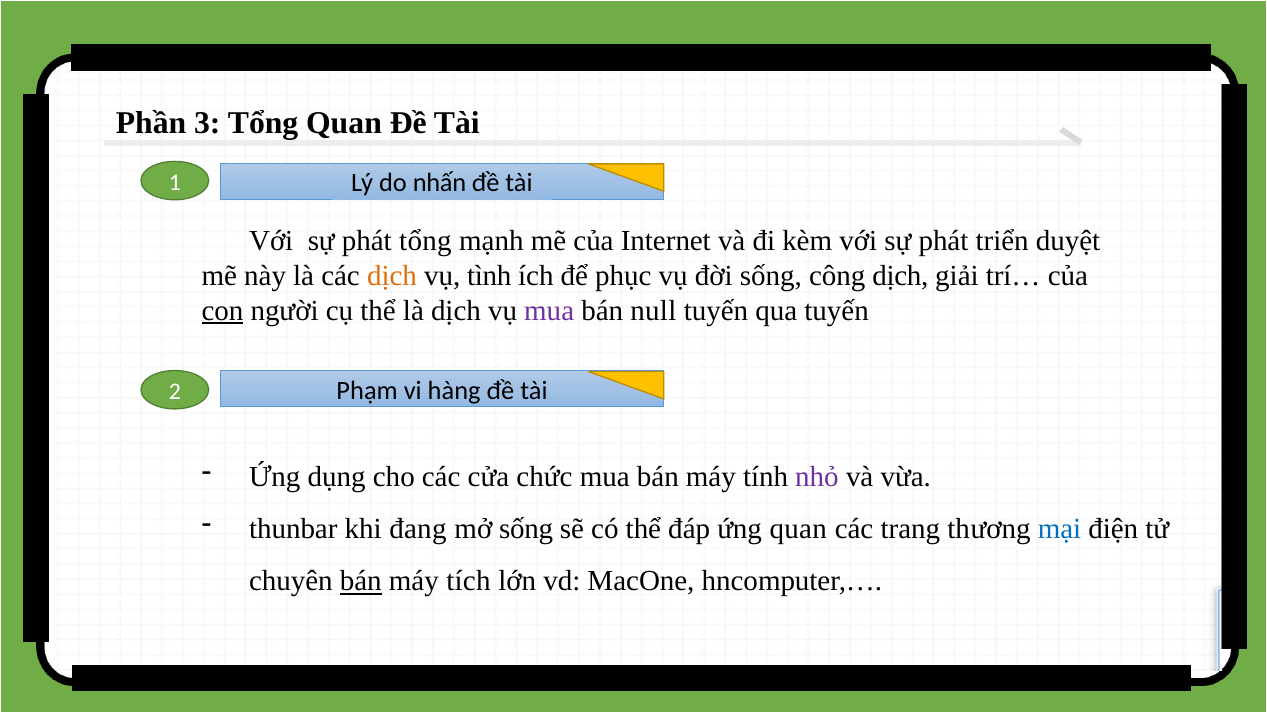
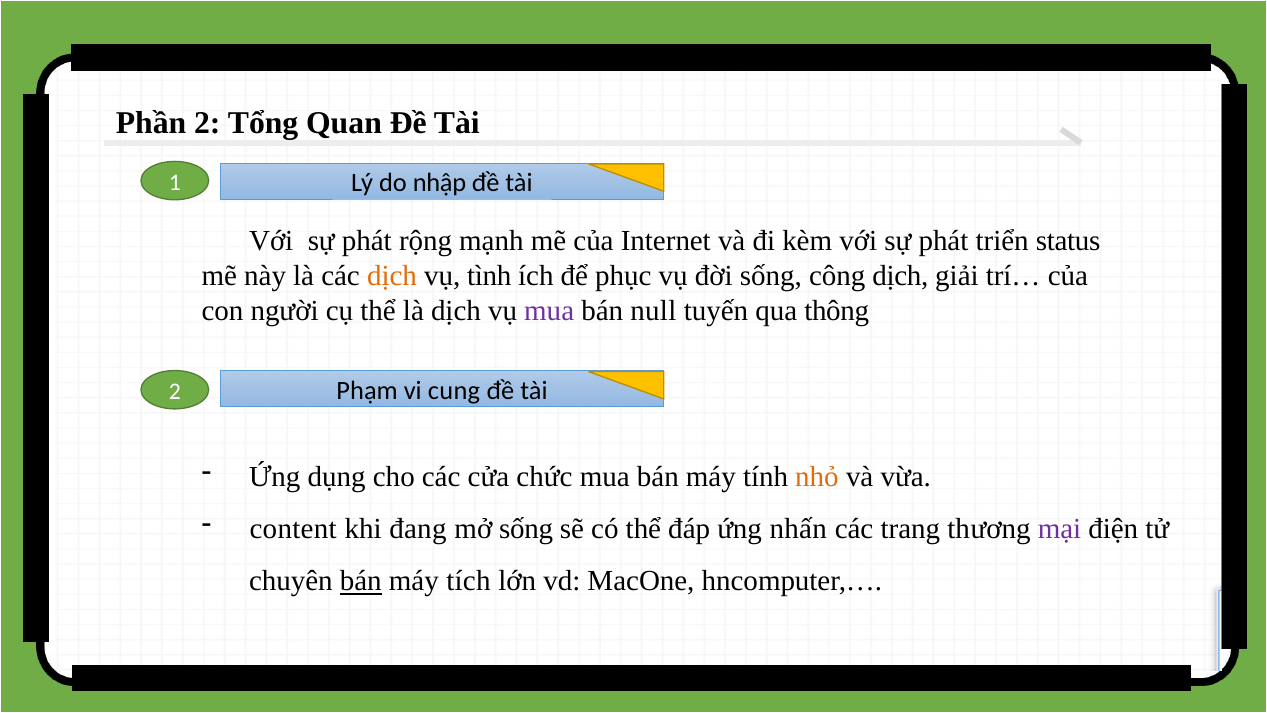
Phần 3: 3 -> 2 (207, 123)
nhấn: nhấn -> nhập (439, 183)
phát tổng: tổng -> rộng (426, 241)
duyệt: duyệt -> status (1068, 241)
con underline: present -> none (223, 310)
qua tuyến: tuyến -> thông (837, 310)
hàng: hàng -> cung (454, 390)
nhỏ colour: purple -> orange (817, 476)
thunbar: thunbar -> content (293, 529)
ứng quan: quan -> nhấn (798, 529)
mại colour: blue -> purple (1059, 529)
